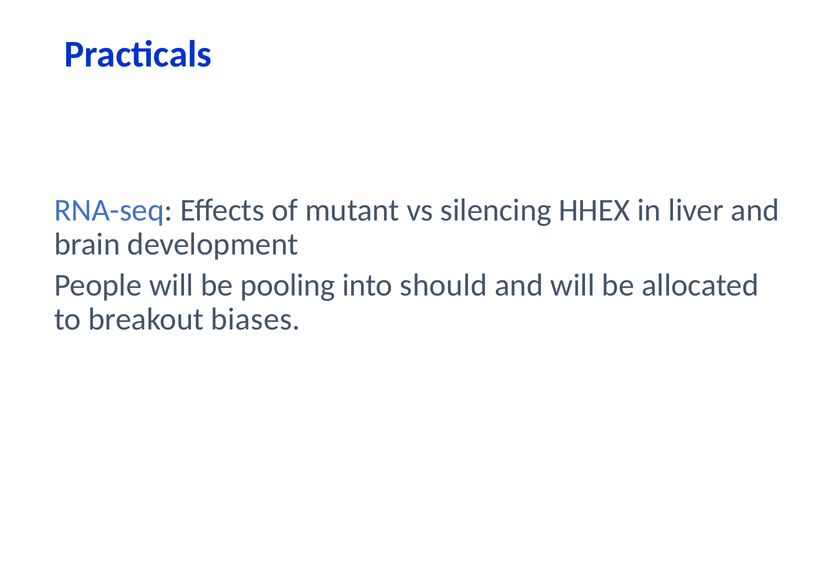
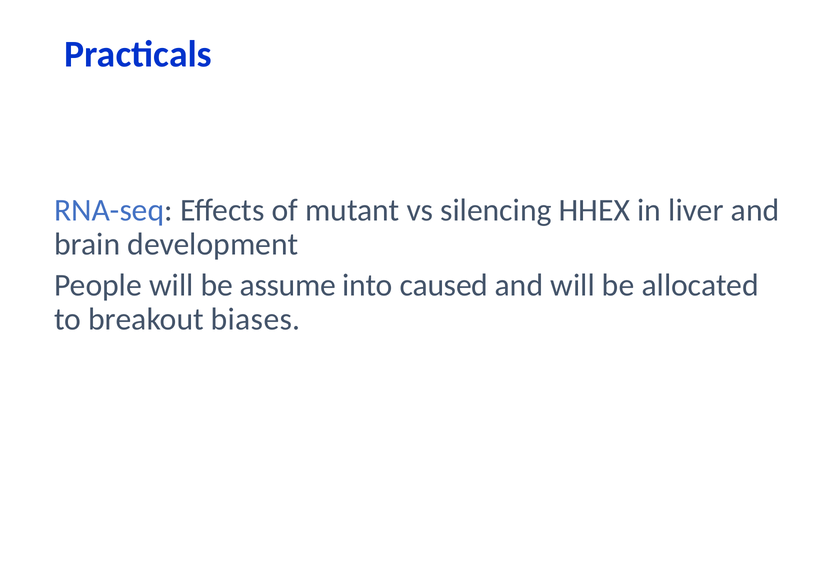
pooling: pooling -> assume (288, 285)
should: should -> caused (444, 285)
